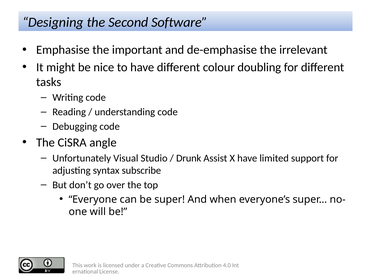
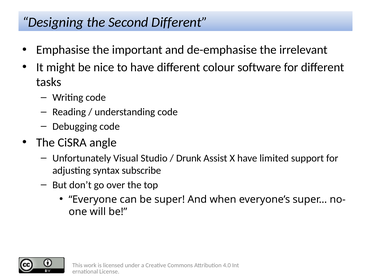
Second Software: Software -> Different (179, 22)
doubling: doubling -> software (259, 67)
